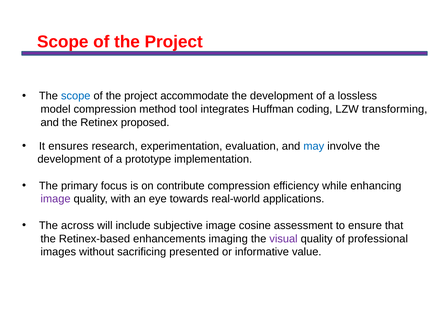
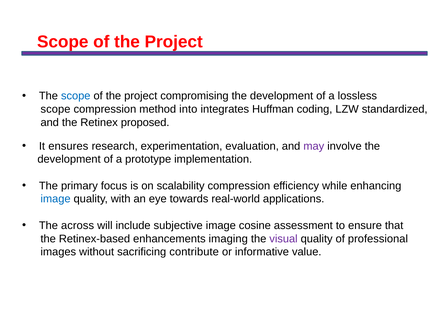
accommodate: accommodate -> compromising (194, 96)
model: model -> scope (55, 109)
tool: tool -> into (188, 109)
transforming: transforming -> standardized (395, 109)
may colour: blue -> purple (314, 146)
contribute: contribute -> scalability (181, 186)
image colour: purple -> blue (56, 199)
presented: presented -> contribute (194, 252)
